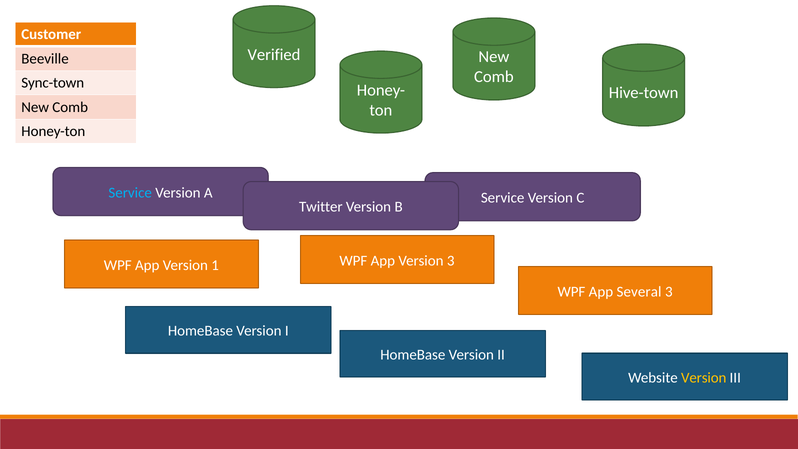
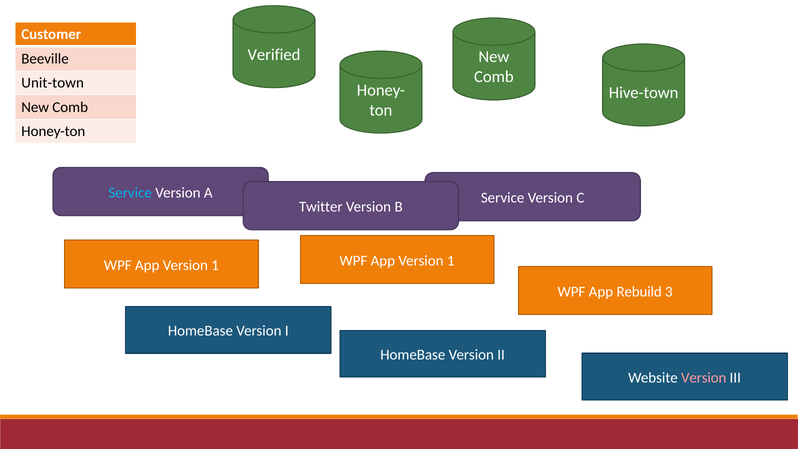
Sync-town: Sync-town -> Unit-town (53, 83)
3: 3 -> 1 (451, 261)
Several: Several -> Rebuild (639, 292)
Version colour: yellow -> pink (704, 377)
